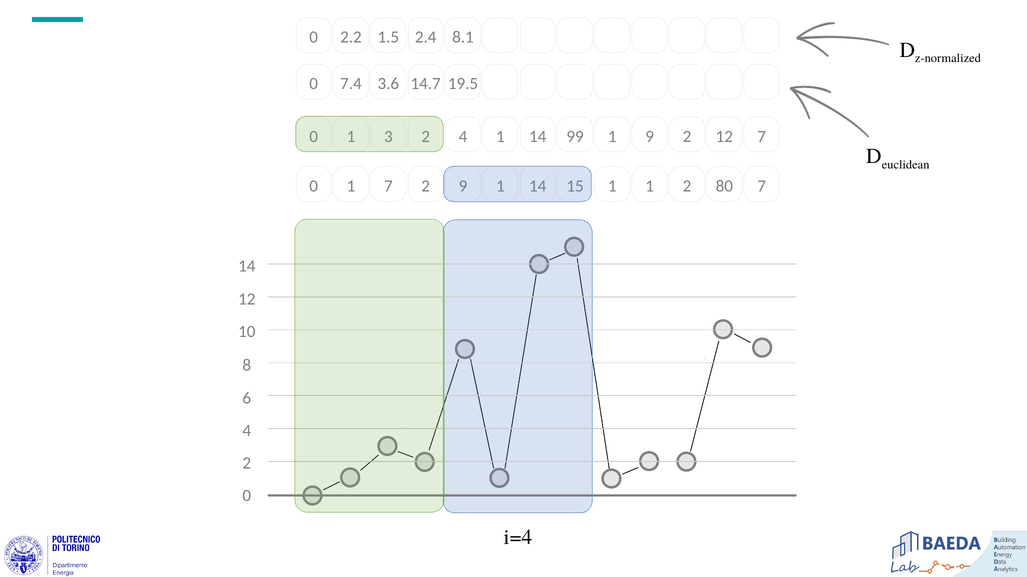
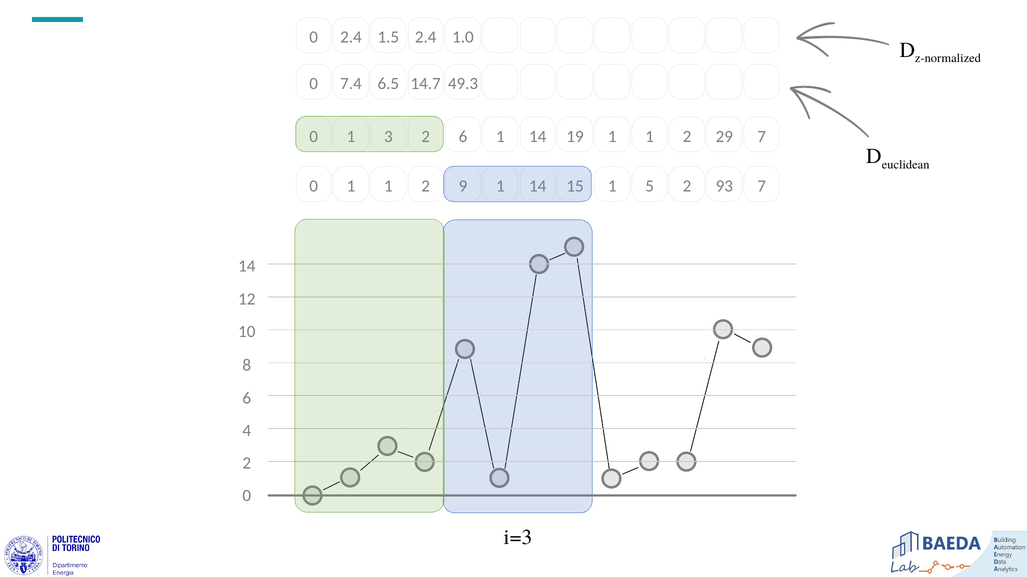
0 2.2: 2.2 -> 2.4 (351, 37)
8.1: 8.1 -> 1.0 (463, 37)
3.6: 3.6 -> 6.5 (388, 84)
19.5: 19.5 -> 49.3 (463, 84)
4: 4 -> 6 (463, 137)
99: 99 -> 19 (575, 137)
14 1 9: 9 -> 1 (650, 137)
2 12: 12 -> 29 (724, 137)
0 1 7: 7 -> 1 (388, 186)
1 1: 1 -> 5 (650, 186)
80: 80 -> 93 (724, 186)
i=4: i=4 -> i=3 (518, 538)
